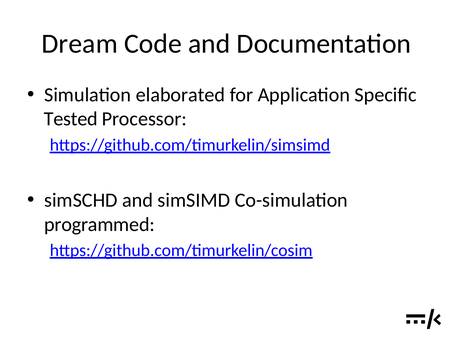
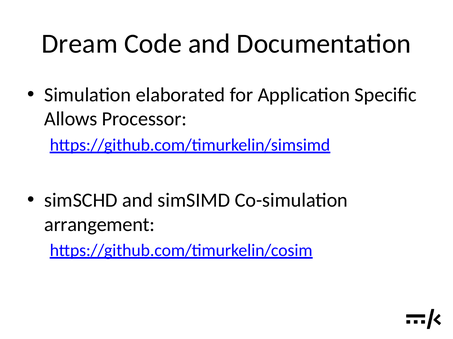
Tested: Tested -> Allows (71, 119)
programmed: programmed -> arrangement (99, 225)
